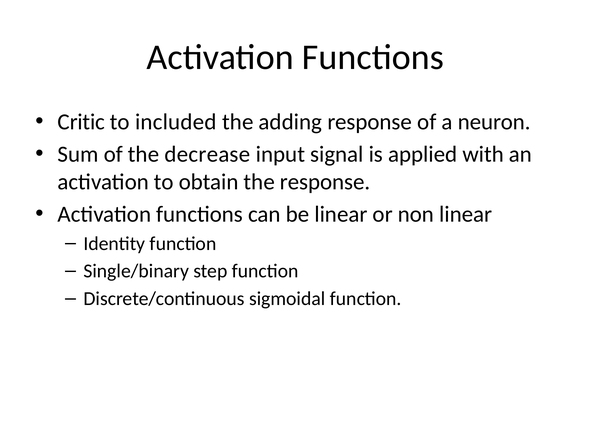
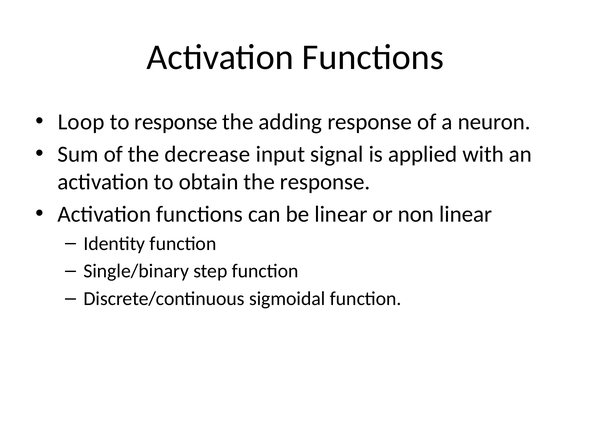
Critic: Critic -> Loop (81, 122)
to included: included -> response (176, 122)
